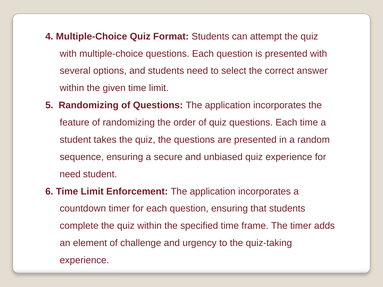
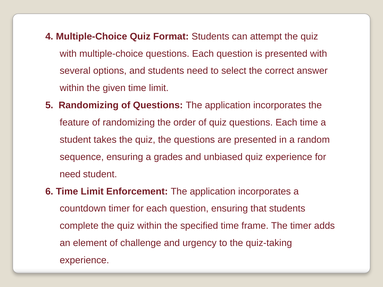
secure: secure -> grades (168, 157)
